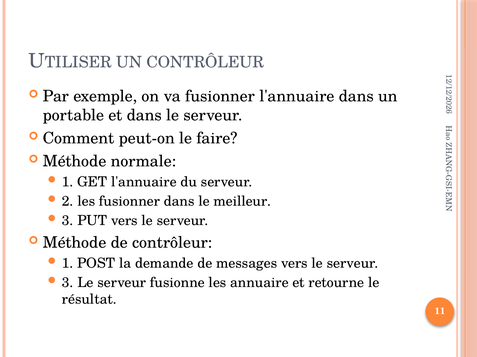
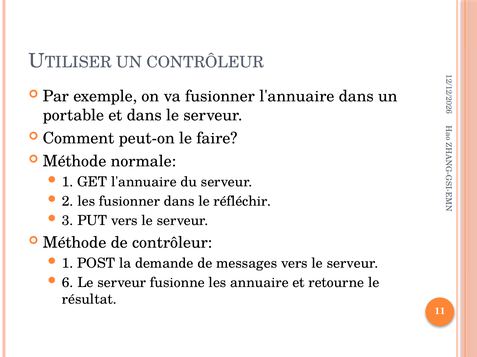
meilleur: meilleur -> réfléchir (242, 202)
3: 3 -> 6 (68, 283)
